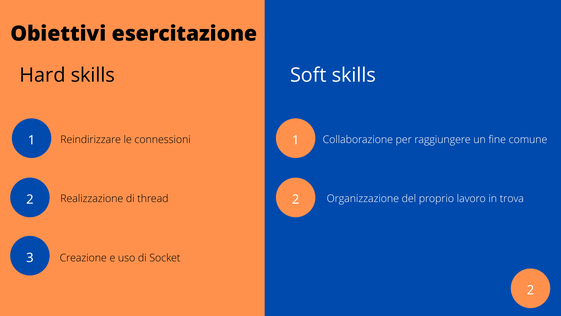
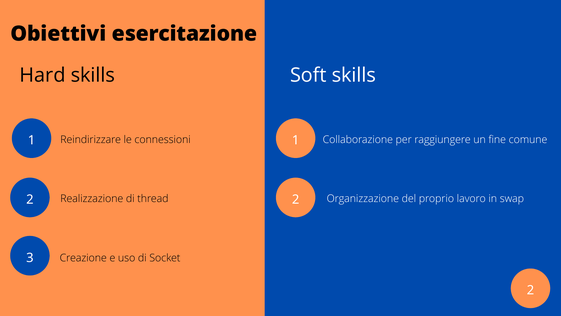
trova: trova -> swap (512, 199)
